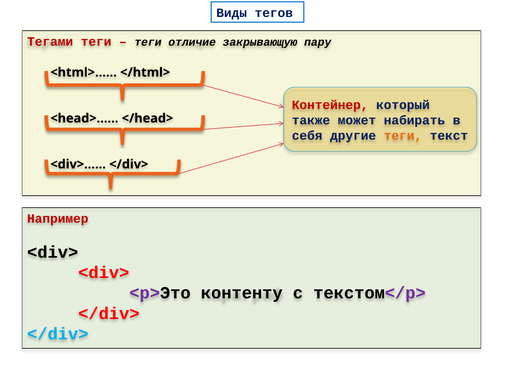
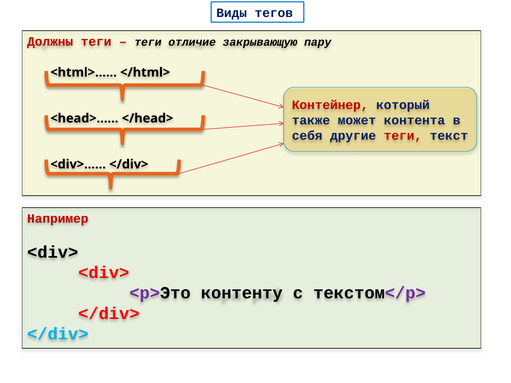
Тегами: Тегами -> Должны (50, 42)
набирать: набирать -> контента (414, 120)
теги colour: orange -> red (403, 136)
